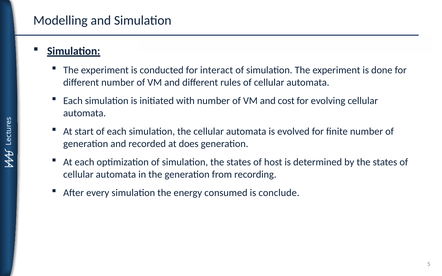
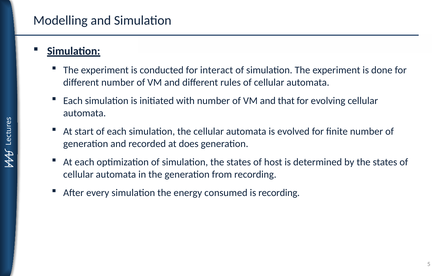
cost: cost -> that (286, 101)
is conclude: conclude -> recording (279, 193)
